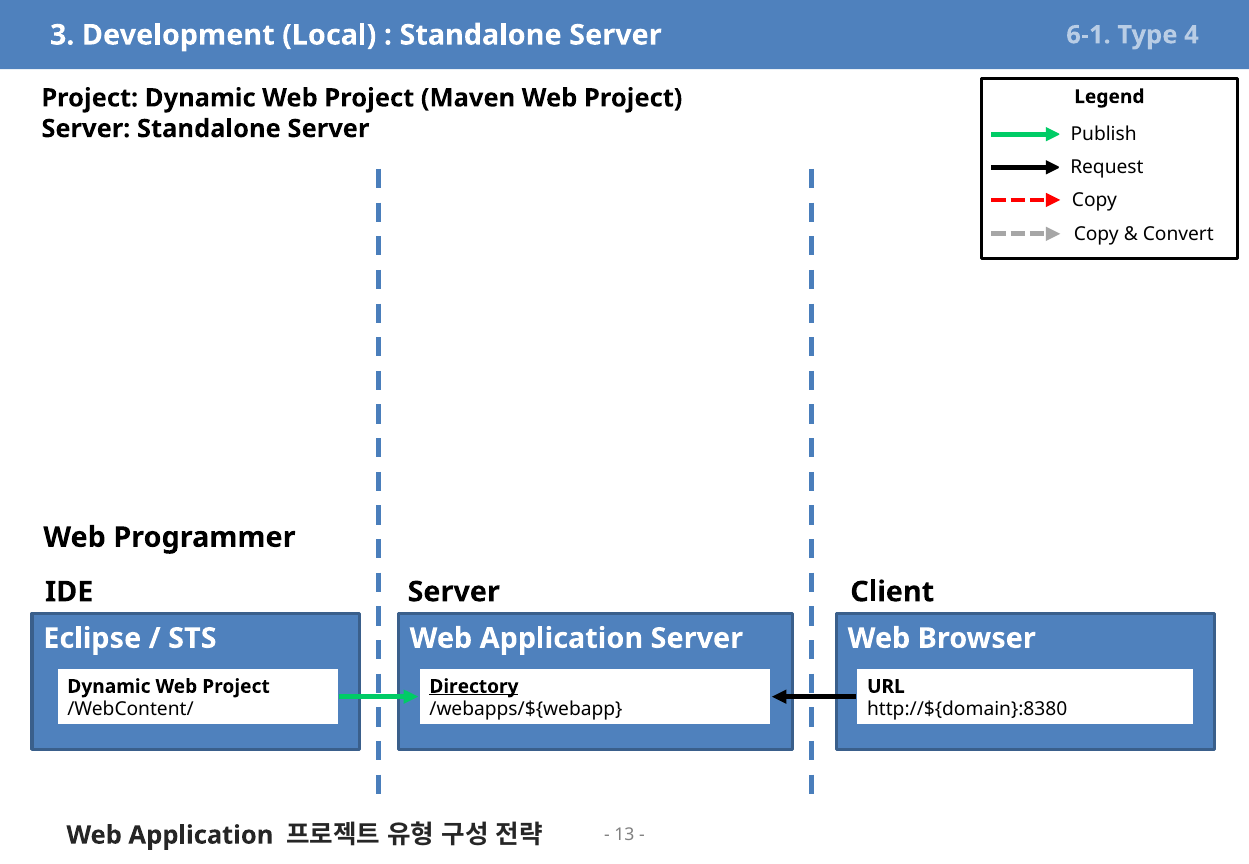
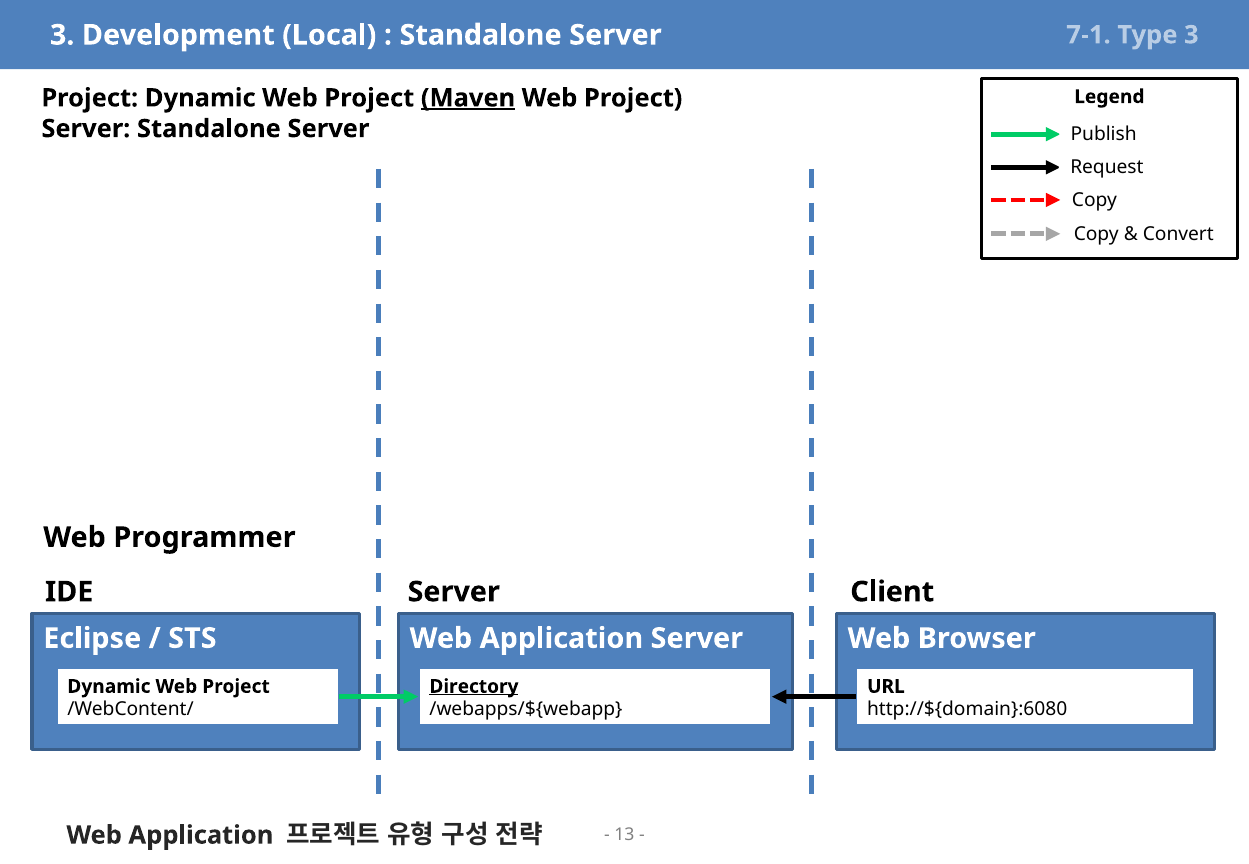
6-1: 6-1 -> 7-1 (1088, 35)
Type 4: 4 -> 3 (1191, 35)
Maven underline: none -> present (468, 98)
http://${domain}:8380: http://${domain}:8380 -> http://${domain}:6080 (967, 710)
